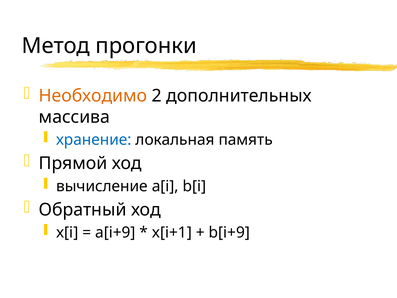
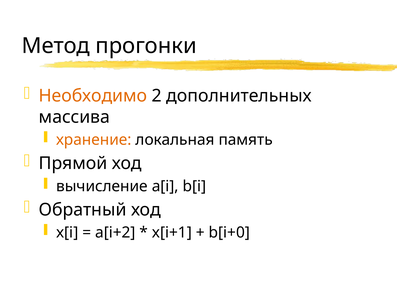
хранение colour: blue -> orange (94, 140)
a[i+9: a[i+9 -> a[i+2 (115, 232)
b[i+9: b[i+9 -> b[i+0 (229, 232)
